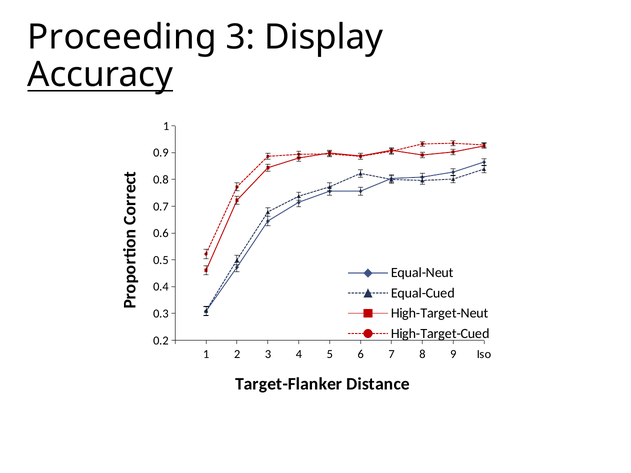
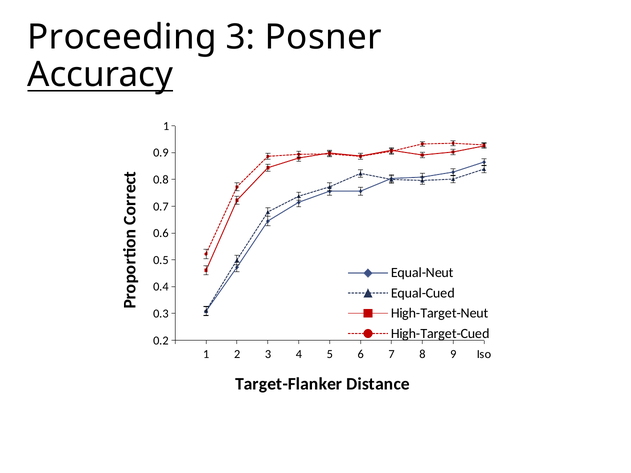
Display: Display -> Posner (323, 37)
